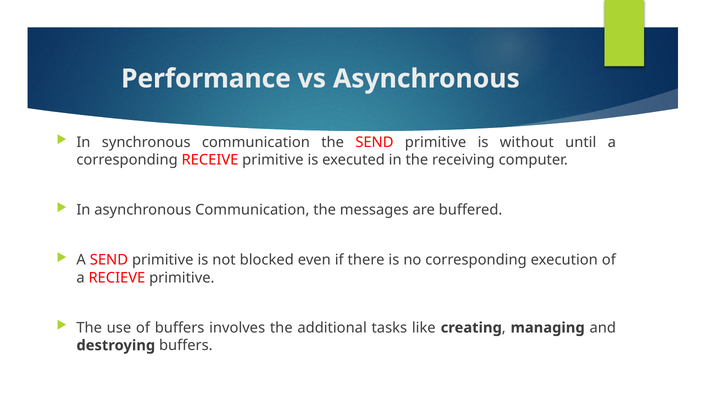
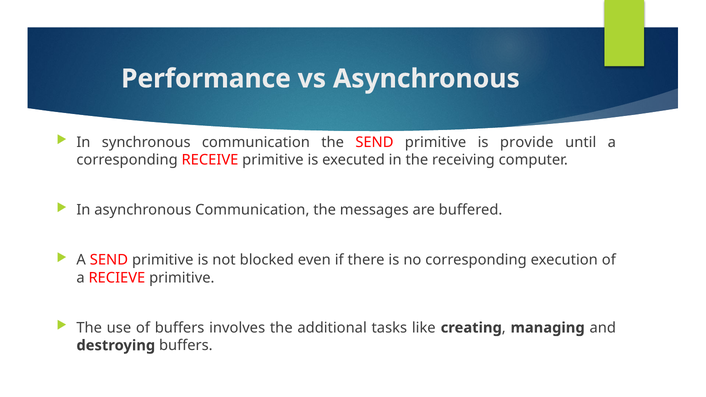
without: without -> provide (527, 142)
